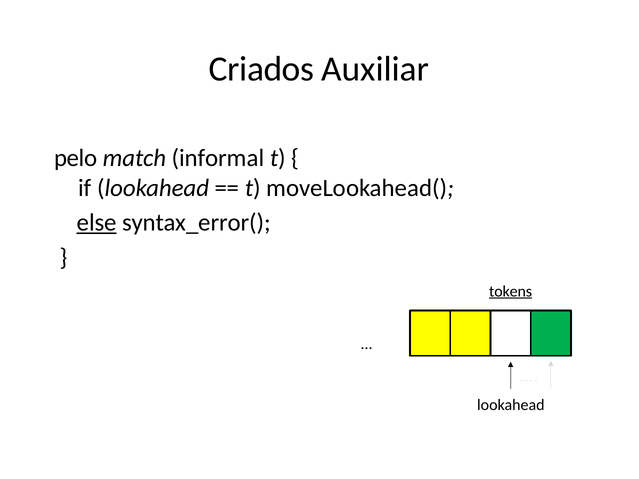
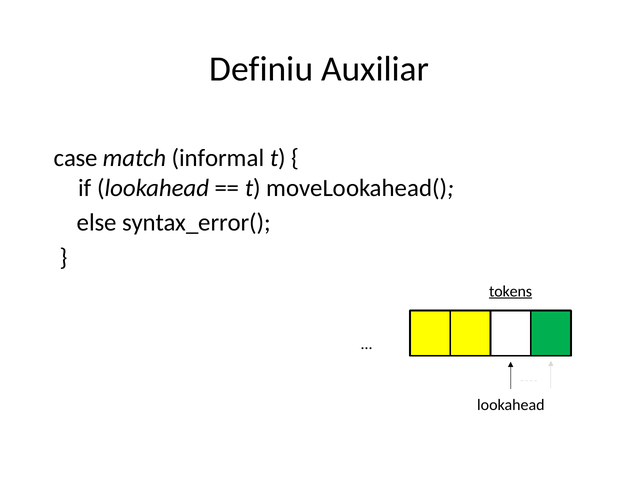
Criados: Criados -> Definiu (261, 69)
pelo: pelo -> case (76, 158)
else underline: present -> none (97, 223)
